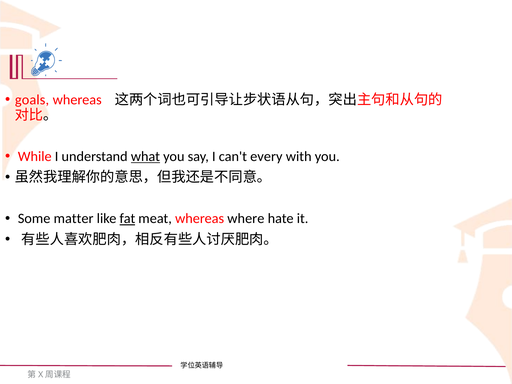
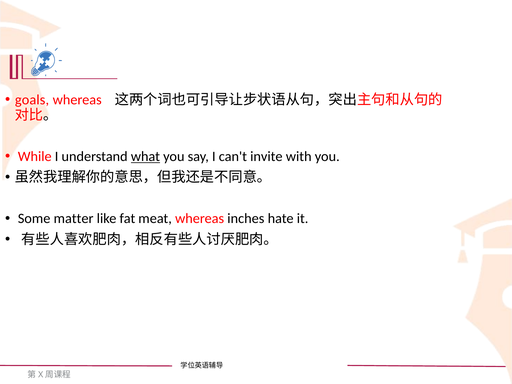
every: every -> invite (266, 157)
fat underline: present -> none (127, 219)
where: where -> inches (246, 219)
